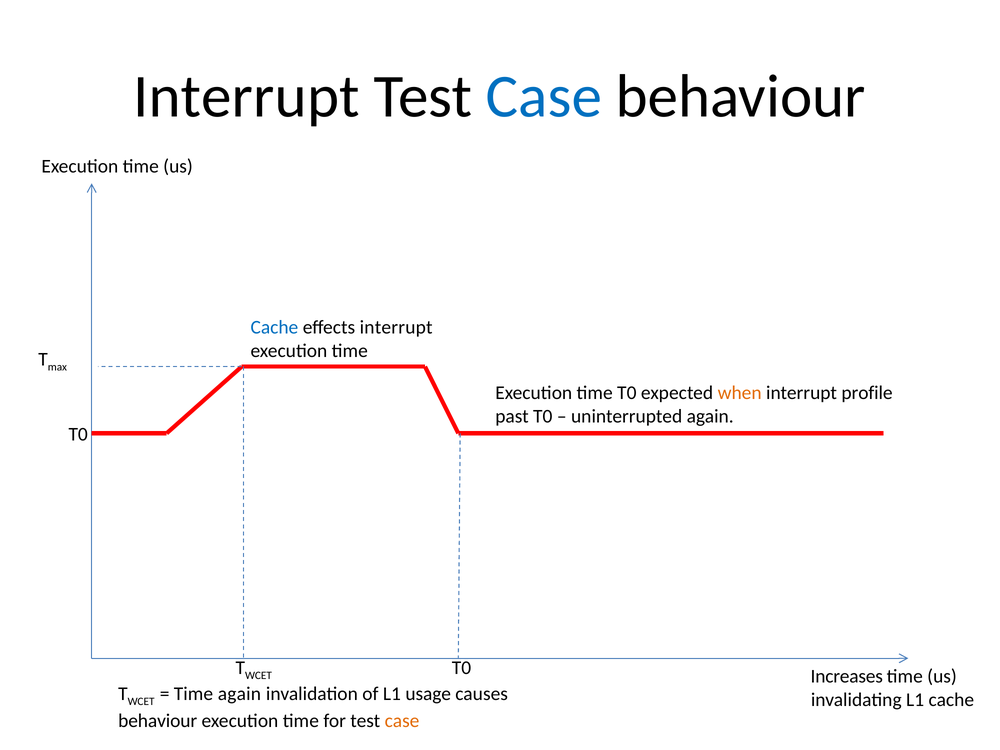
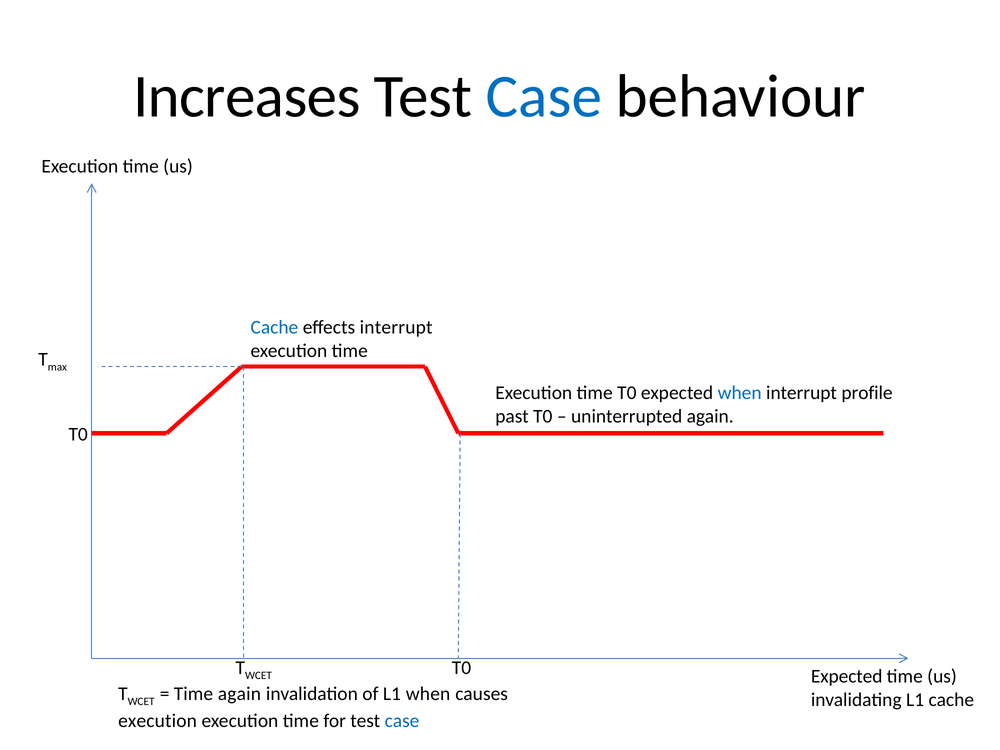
Interrupt: Interrupt -> Increases (247, 97)
when colour: orange -> blue (740, 393)
Increases: Increases -> Expected (847, 676)
L1 usage: usage -> when (428, 694)
behaviour: behaviour -> execution (158, 721)
case colour: orange -> blue (402, 721)
